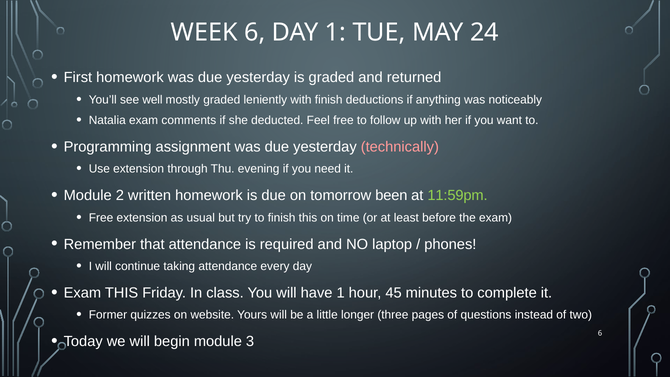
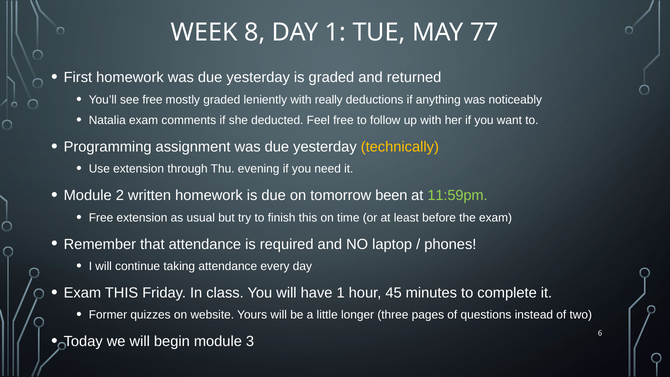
WEEK 6: 6 -> 8 (255, 32)
24: 24 -> 77 (484, 32)
see well: well -> free (152, 100)
with finish: finish -> really (329, 100)
technically colour: pink -> yellow (400, 147)
